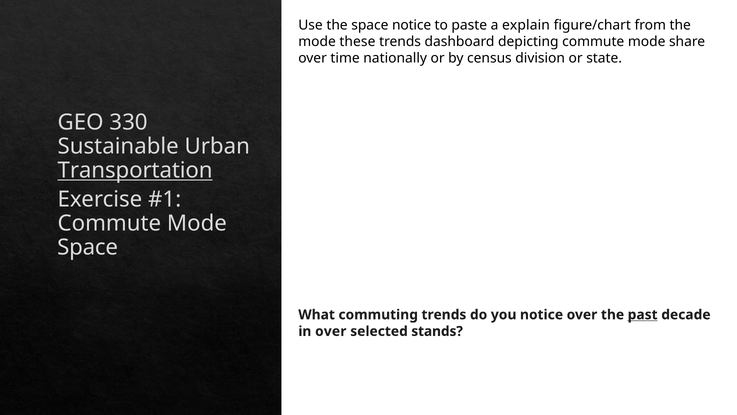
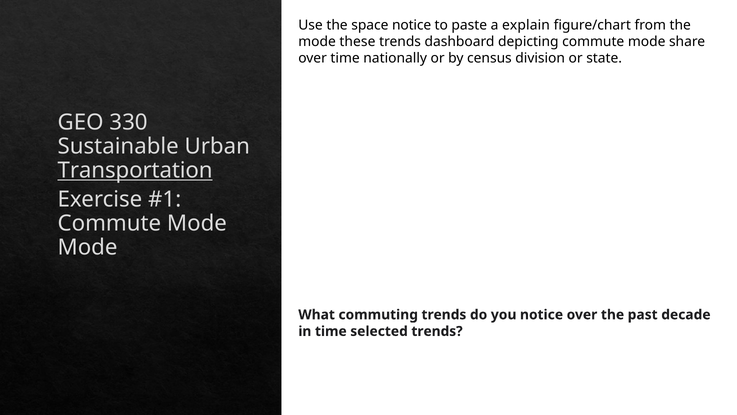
Space: Space -> Mode (88, 247)
past underline: present -> none (643, 314)
in over: over -> time (331, 331)
selected stands: stands -> trends (437, 331)
